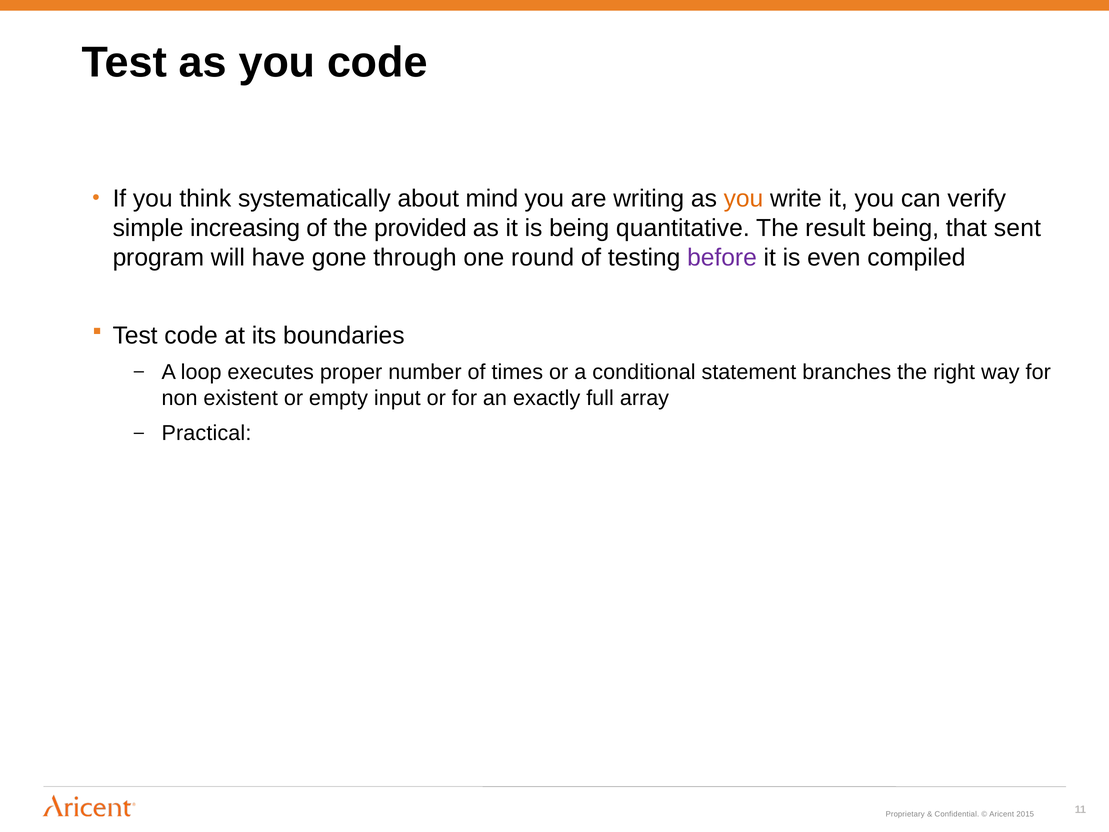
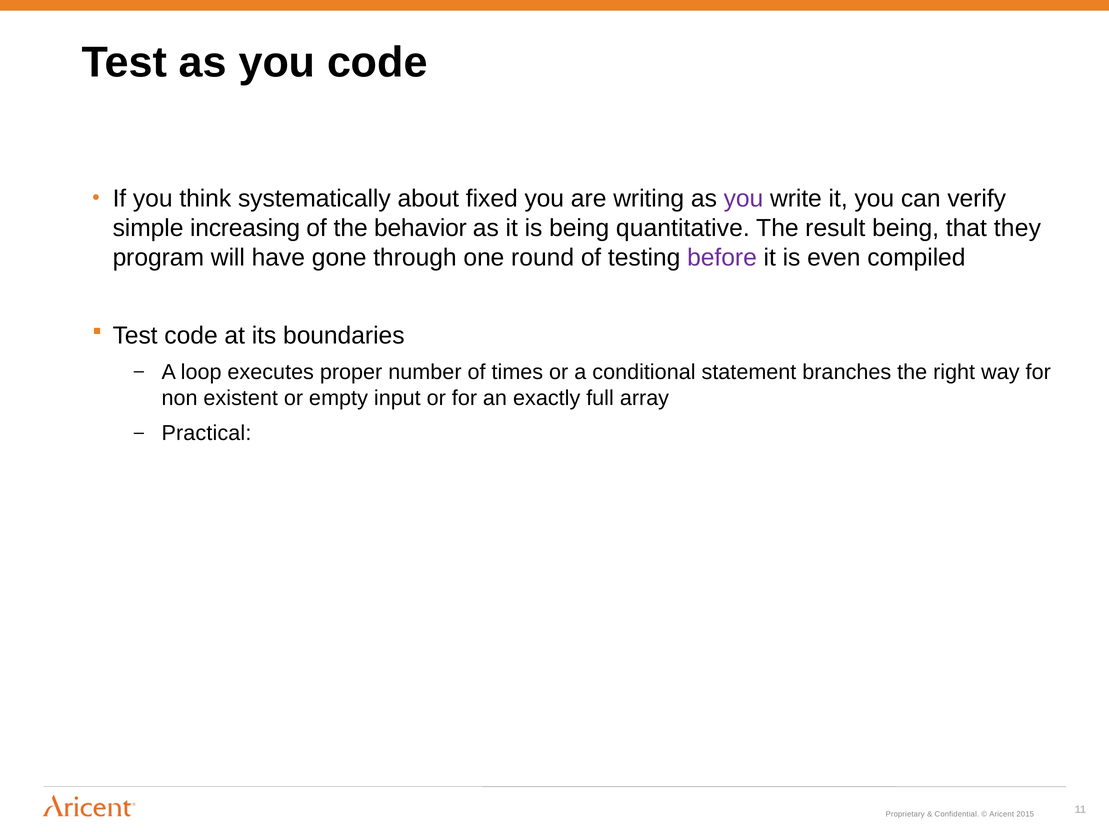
mind: mind -> fixed (492, 199)
you colour: orange -> purple (743, 199)
provided: provided -> behavior (420, 228)
sent: sent -> they (1017, 228)
